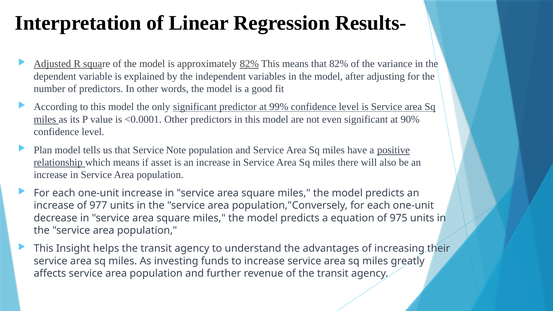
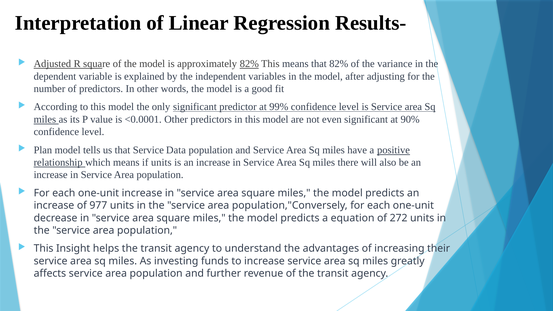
Note: Note -> Data (176, 150)
if asset: asset -> units (161, 162)
975: 975 -> 272 (399, 218)
